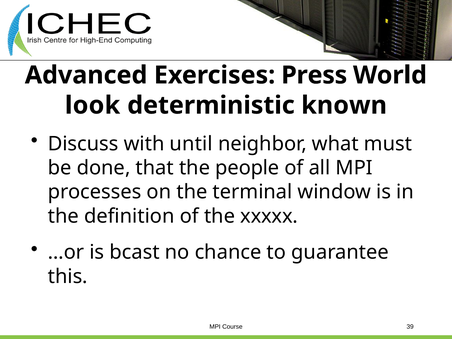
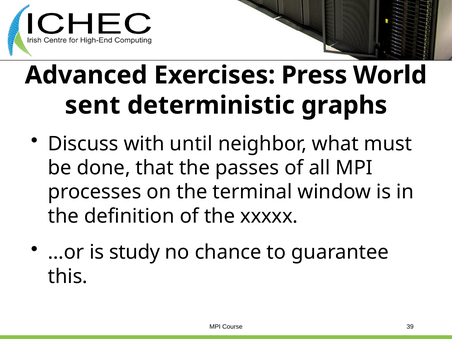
look: look -> sent (93, 105)
known: known -> graphs (344, 105)
people: people -> passes (247, 168)
bcast: bcast -> study (135, 252)
